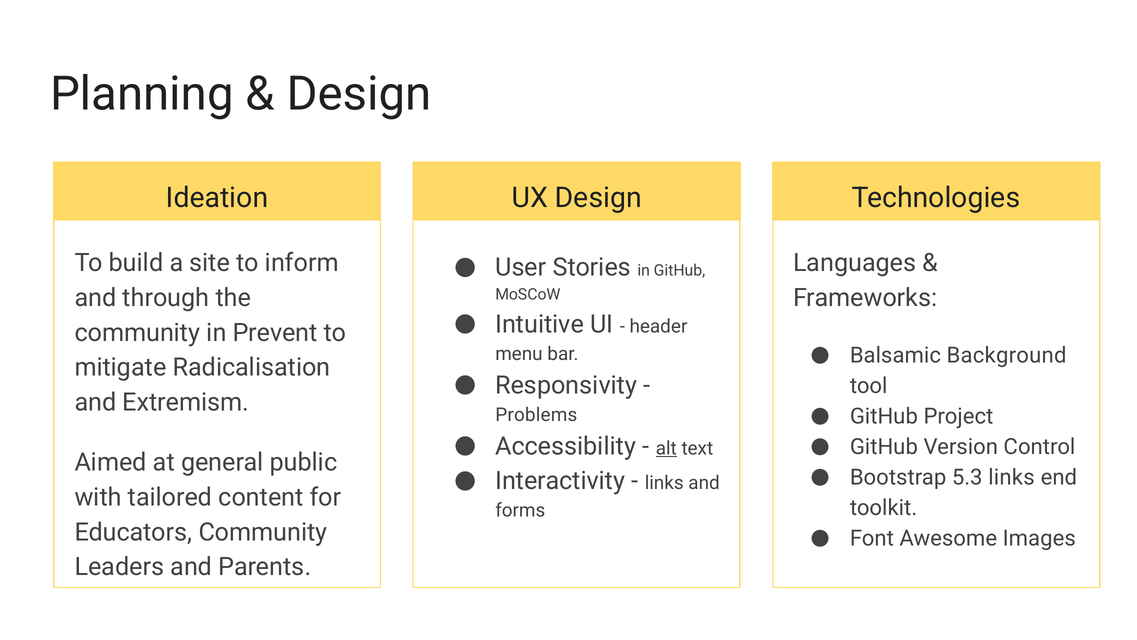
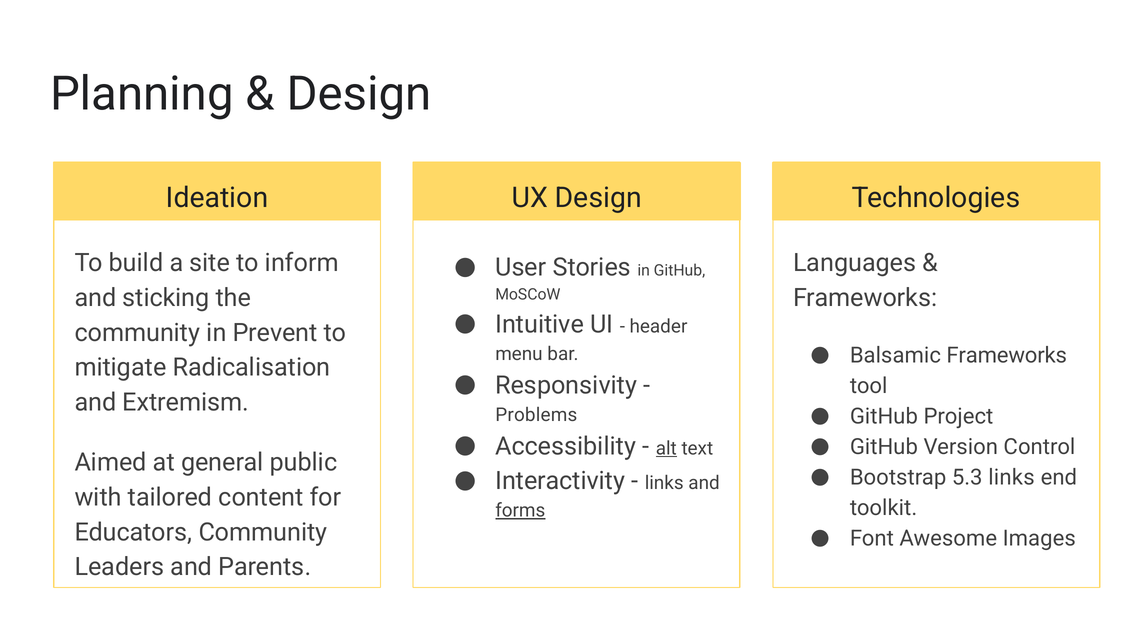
through: through -> sticking (166, 298)
Balsamic Background: Background -> Frameworks (1007, 355)
forms underline: none -> present (520, 510)
